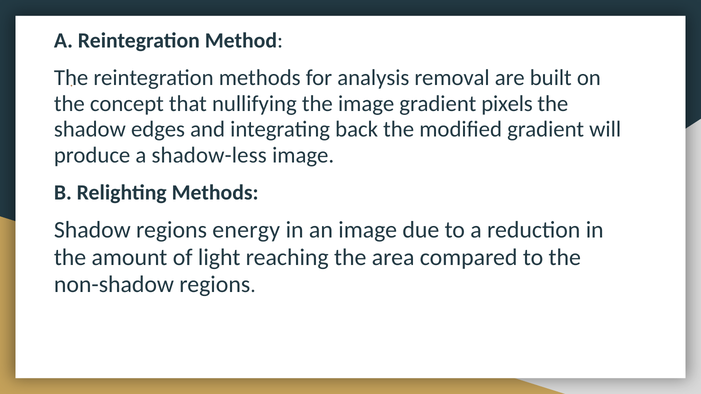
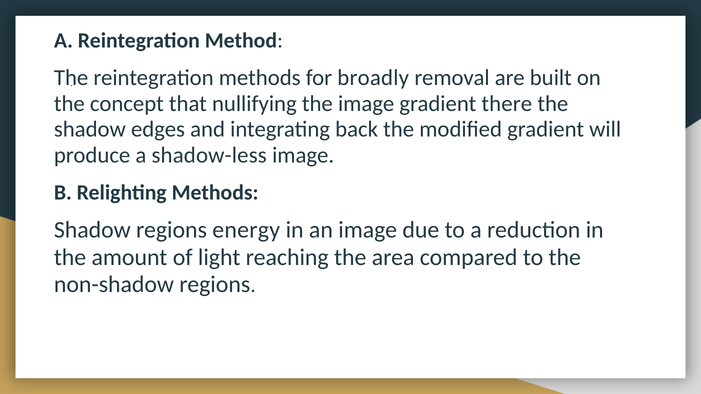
analysis: analysis -> broadly (373, 78)
pixels: pixels -> there (507, 104)
